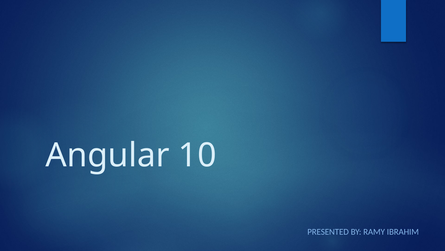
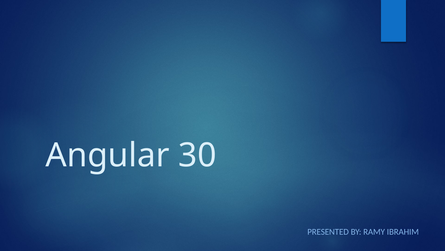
10: 10 -> 30 (197, 155)
